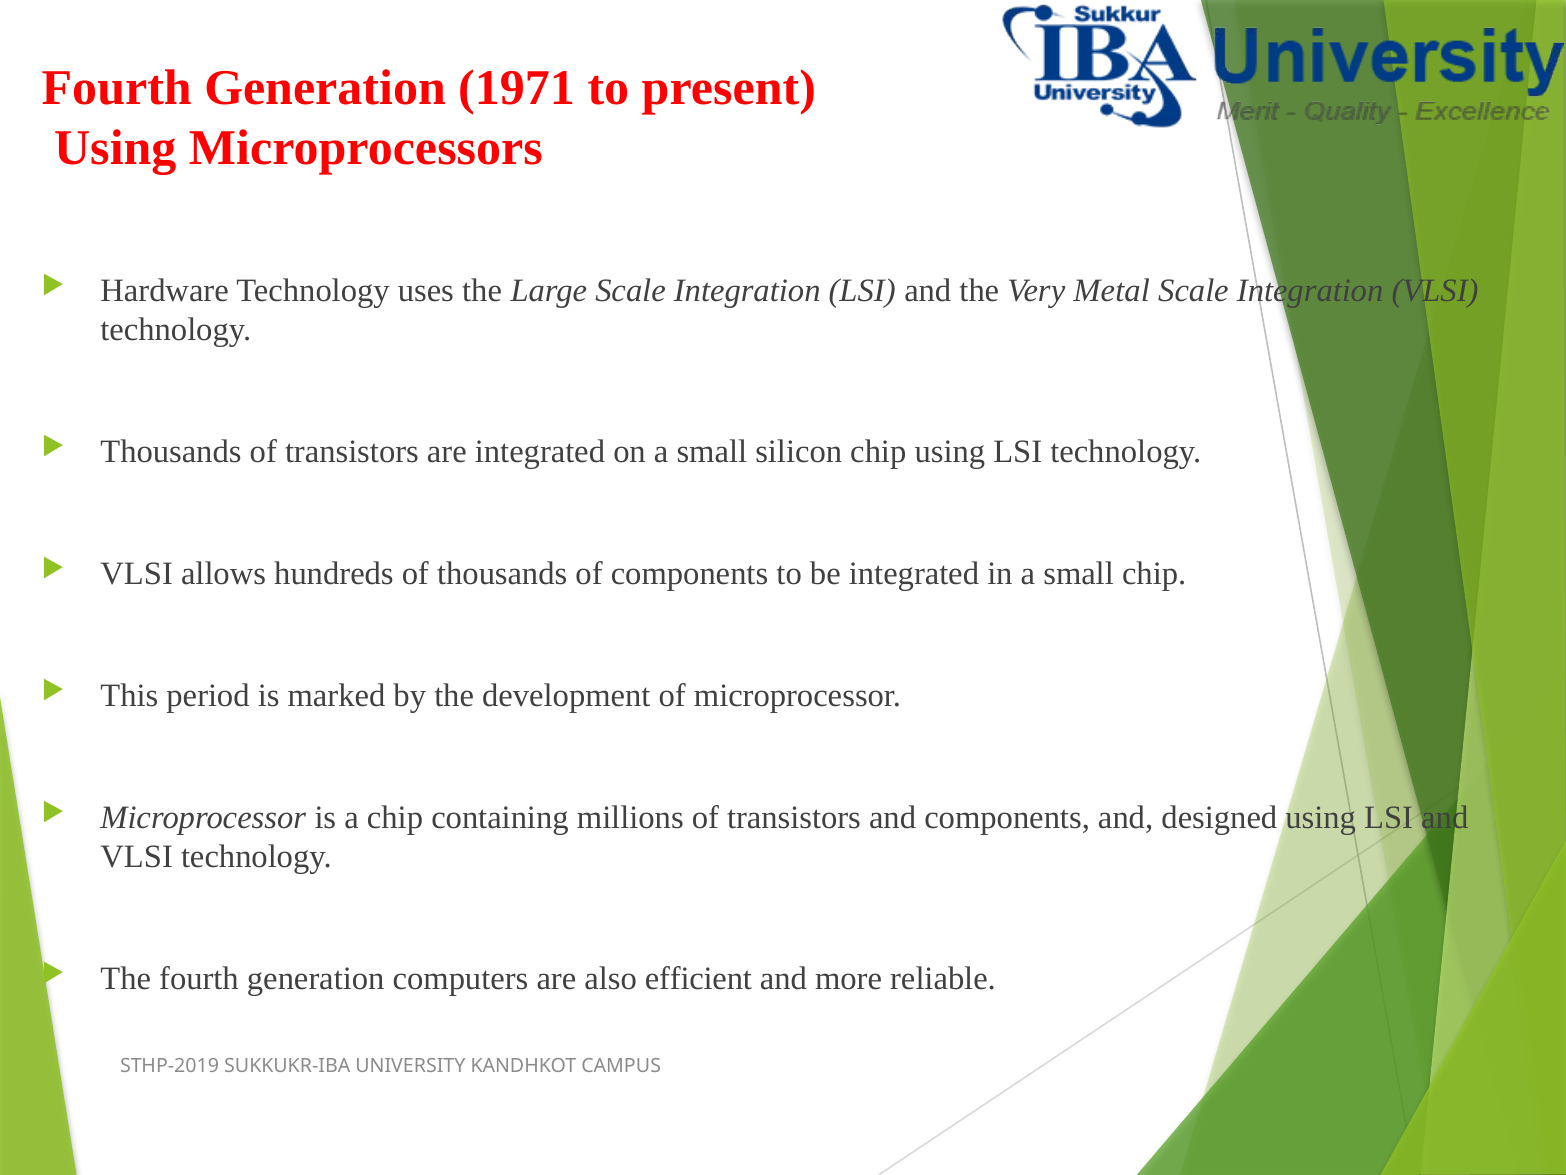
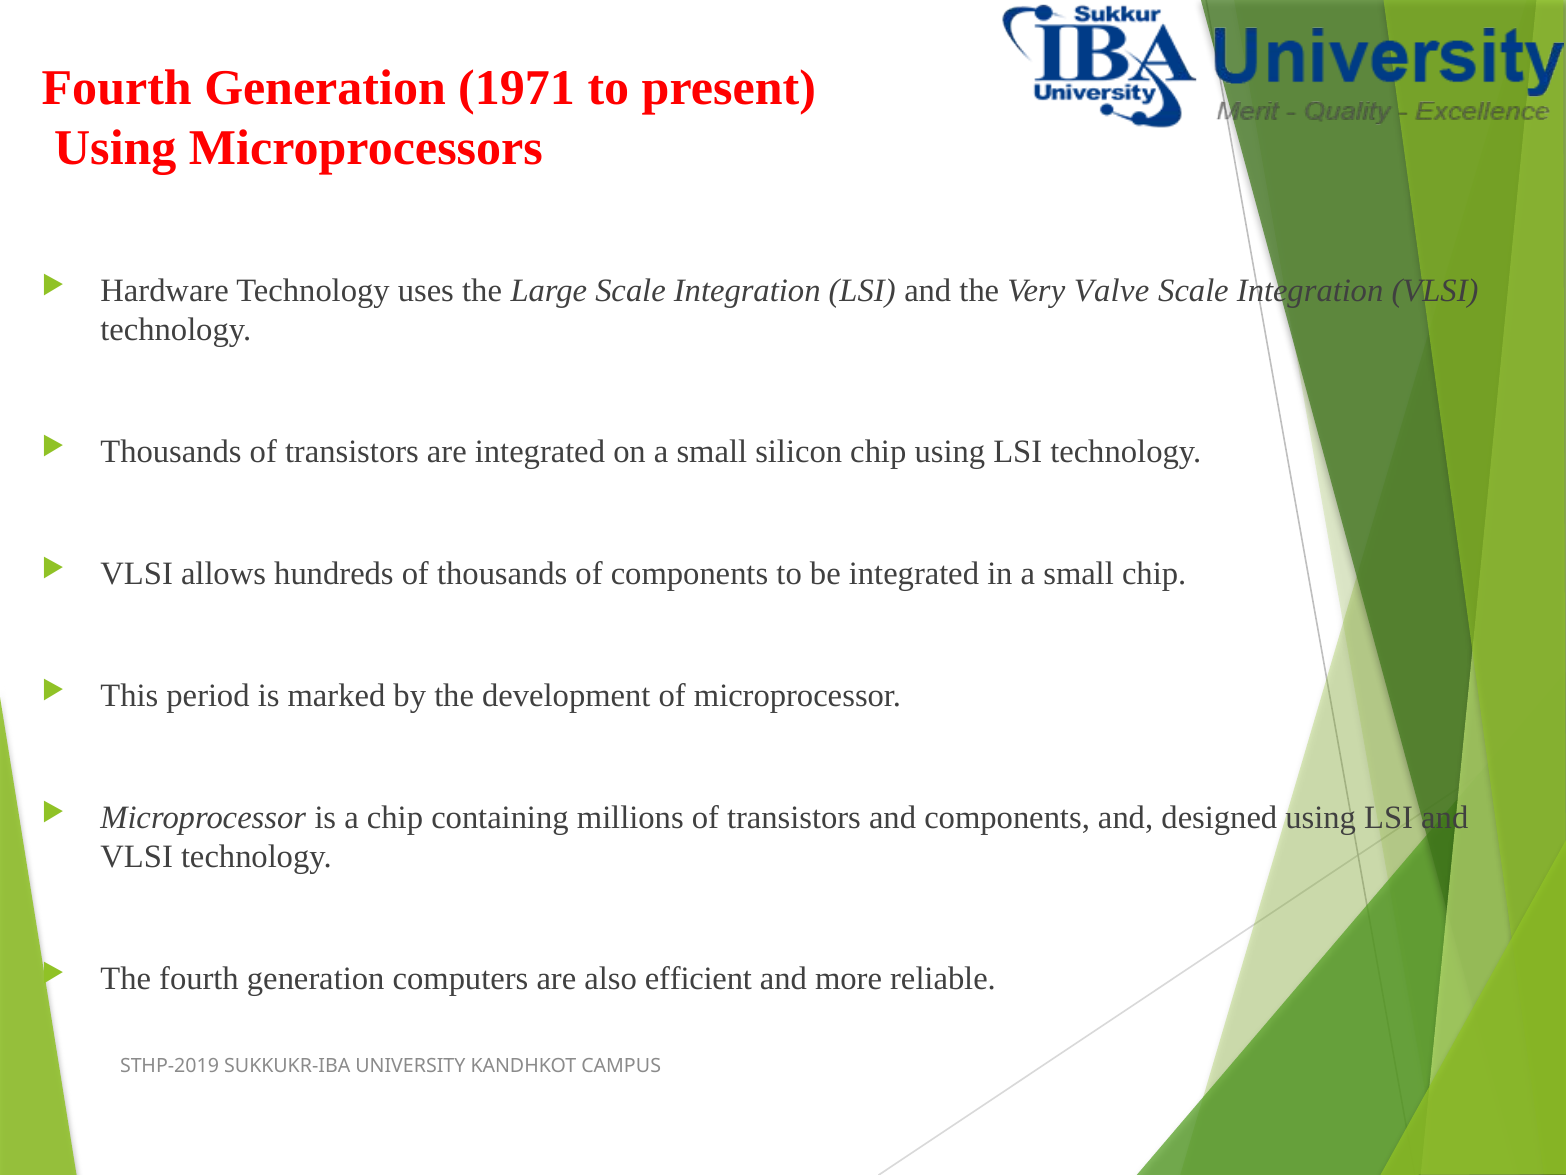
Metal: Metal -> Valve (1112, 291)
